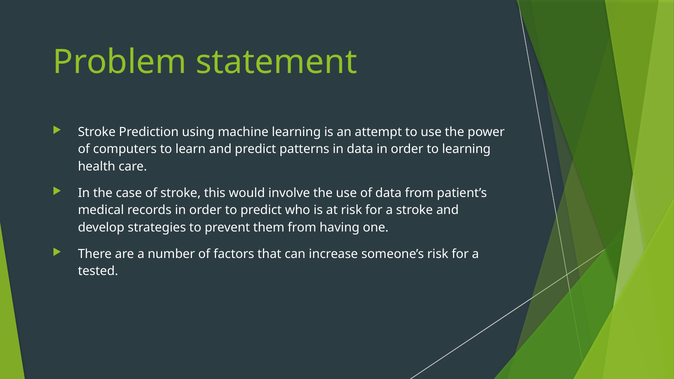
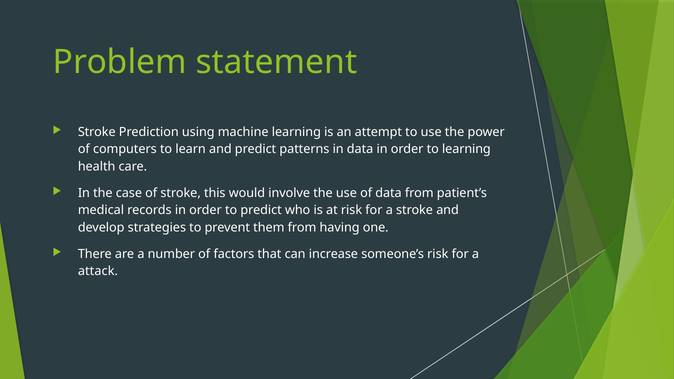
tested: tested -> attack (98, 271)
